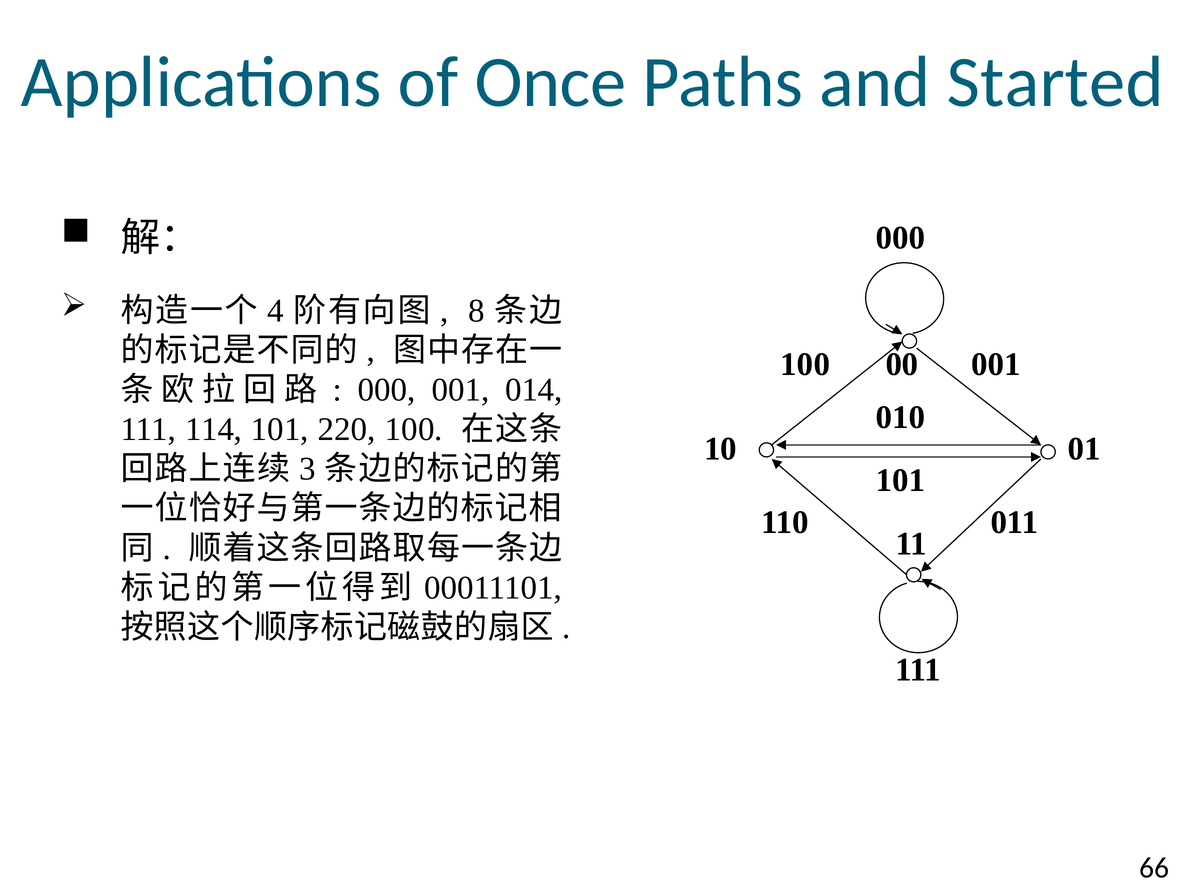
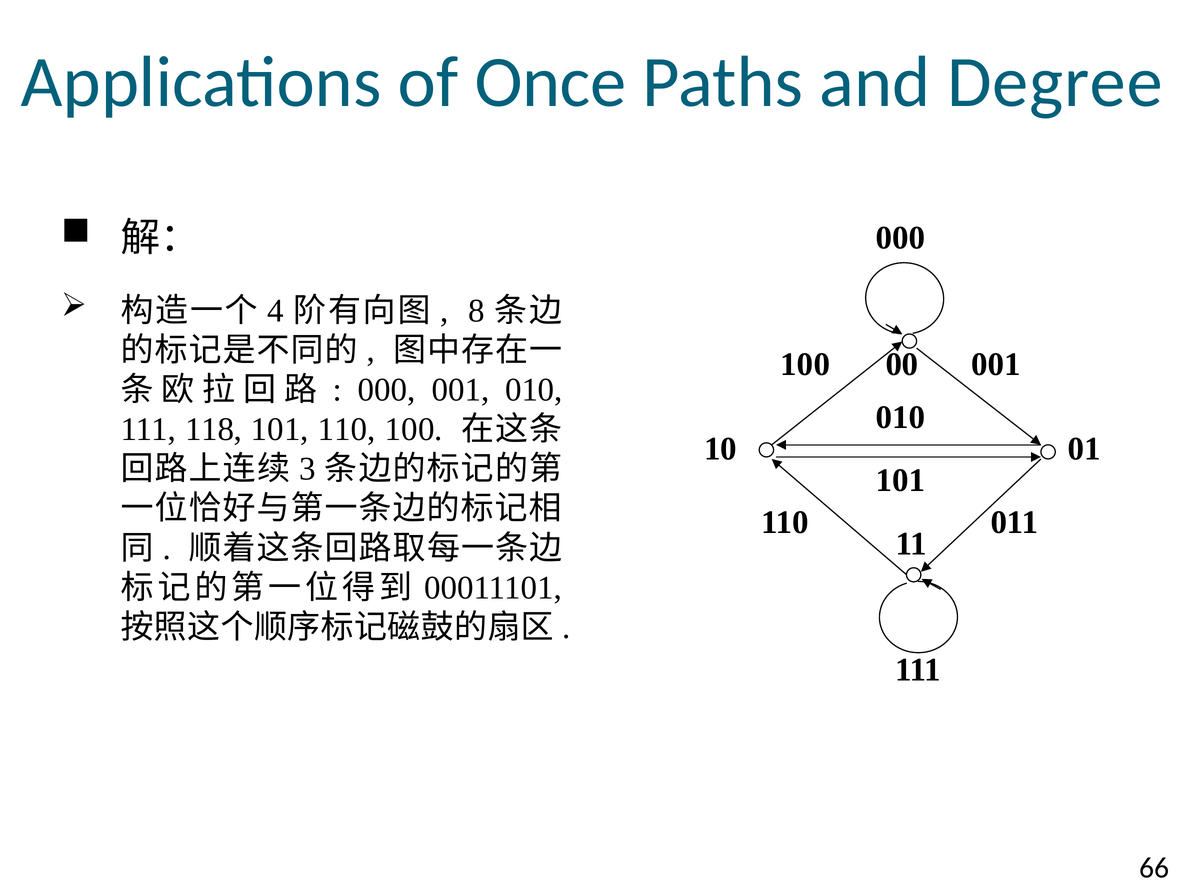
Started: Started -> Degree (1055, 82)
001 014: 014 -> 010 (534, 390)
114: 114 -> 118 (214, 430)
220: 220 -> 110 (347, 430)
